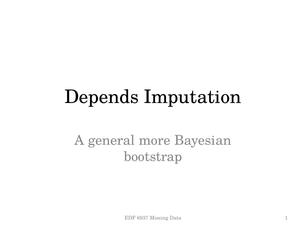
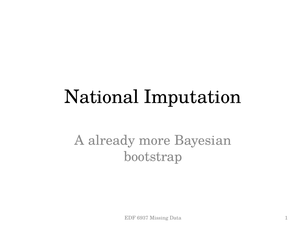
Depends: Depends -> National (102, 97)
general: general -> already (112, 141)
